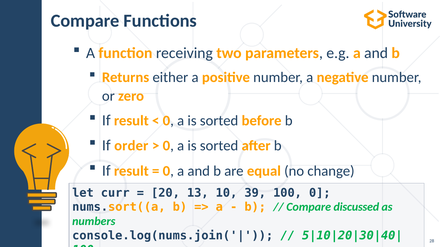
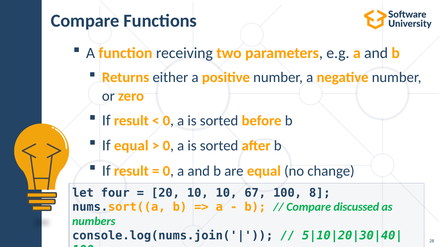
If order: order -> equal (131, 146)
curr: curr -> four (115, 193)
20 13: 13 -> 10 (198, 193)
39: 39 -> 67 (255, 193)
100 0: 0 -> 8 (320, 193)
